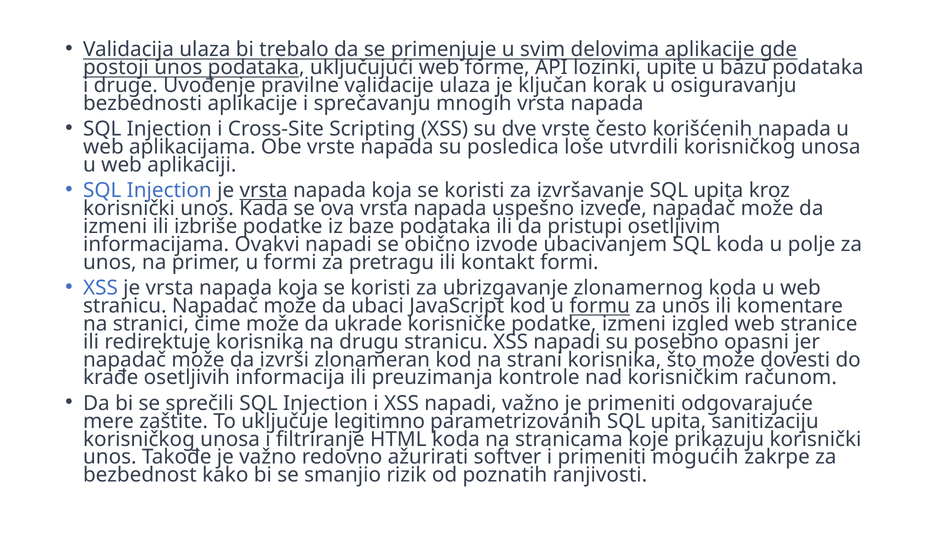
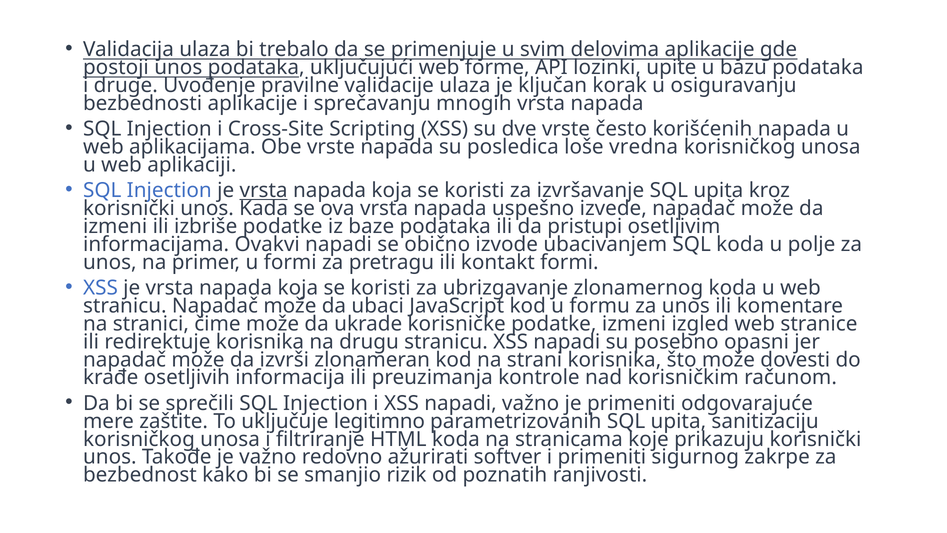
utvrdili: utvrdili -> vredna (644, 147)
formu underline: present -> none (600, 306)
mogućih: mogućih -> sigurnog (695, 457)
